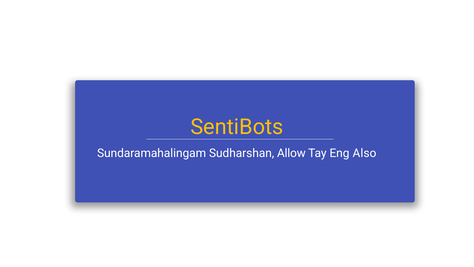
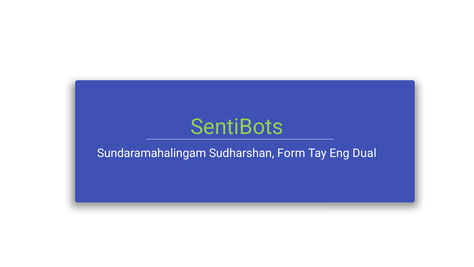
SentiBots colour: yellow -> light green (237, 127)
Allow: Allow -> Form (291, 153)
Also: Also -> Dual (364, 153)
